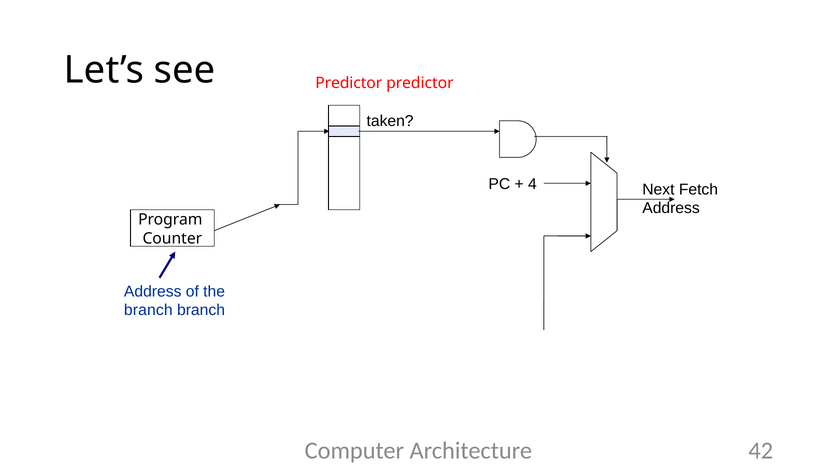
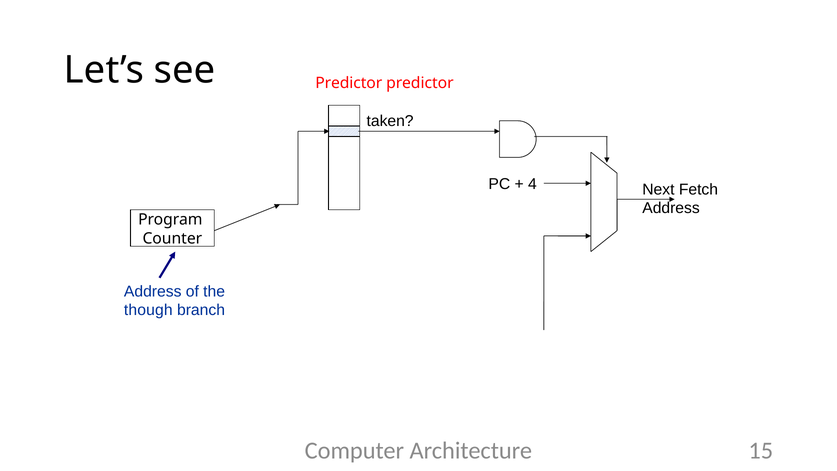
branch: branch -> though (148, 310)
42: 42 -> 15 (761, 450)
